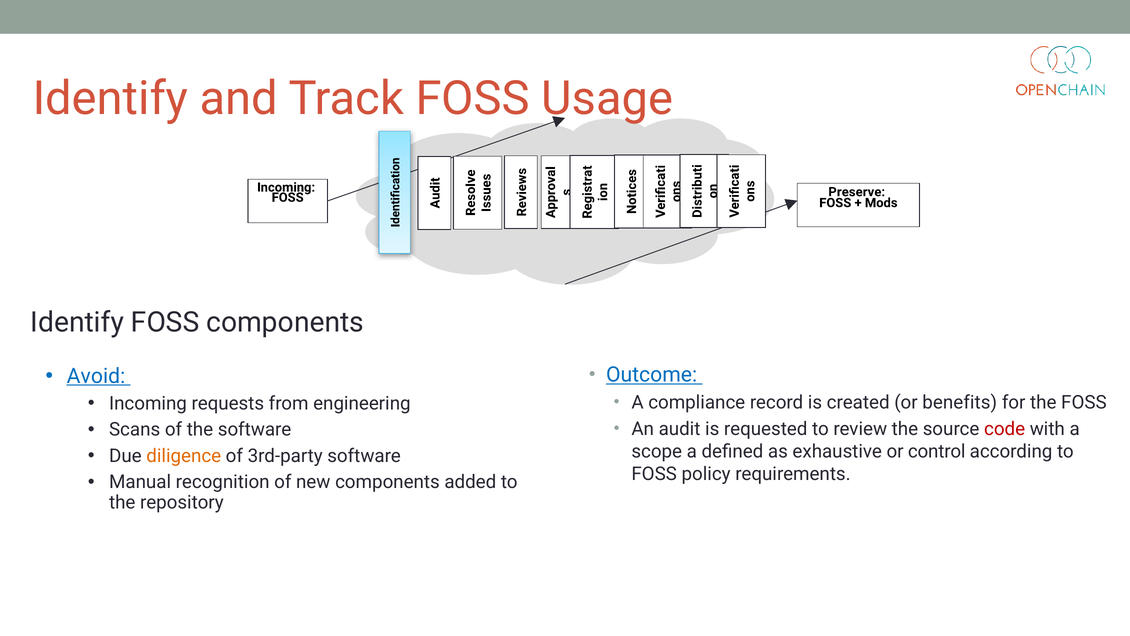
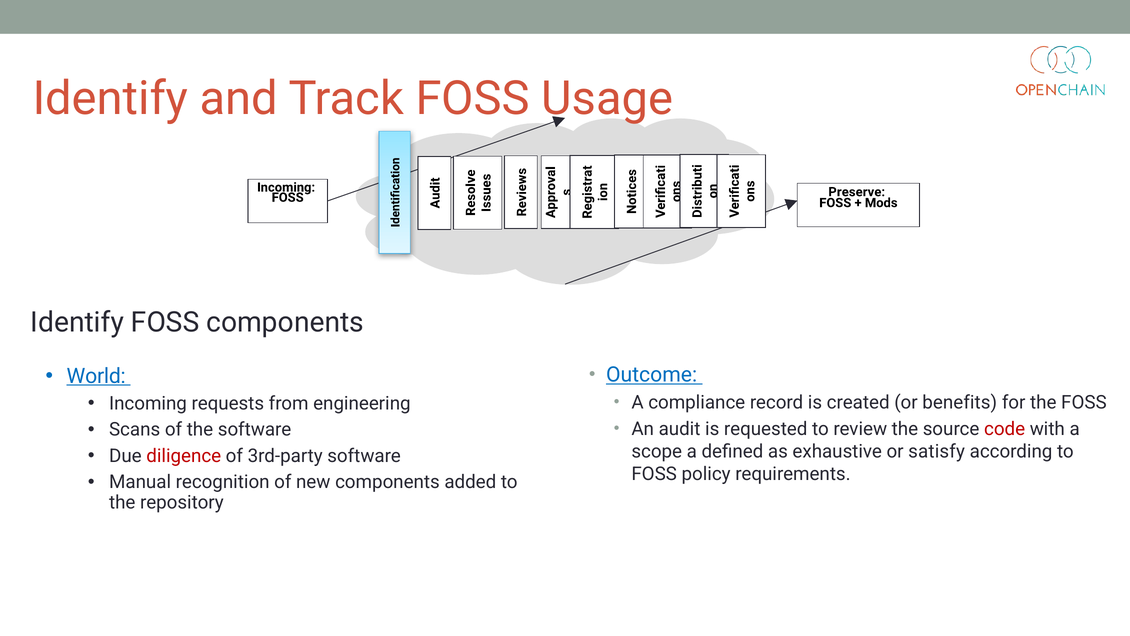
Avoid: Avoid -> World (96, 376)
control: control -> satisfy (937, 451)
diligence colour: orange -> red (184, 456)
